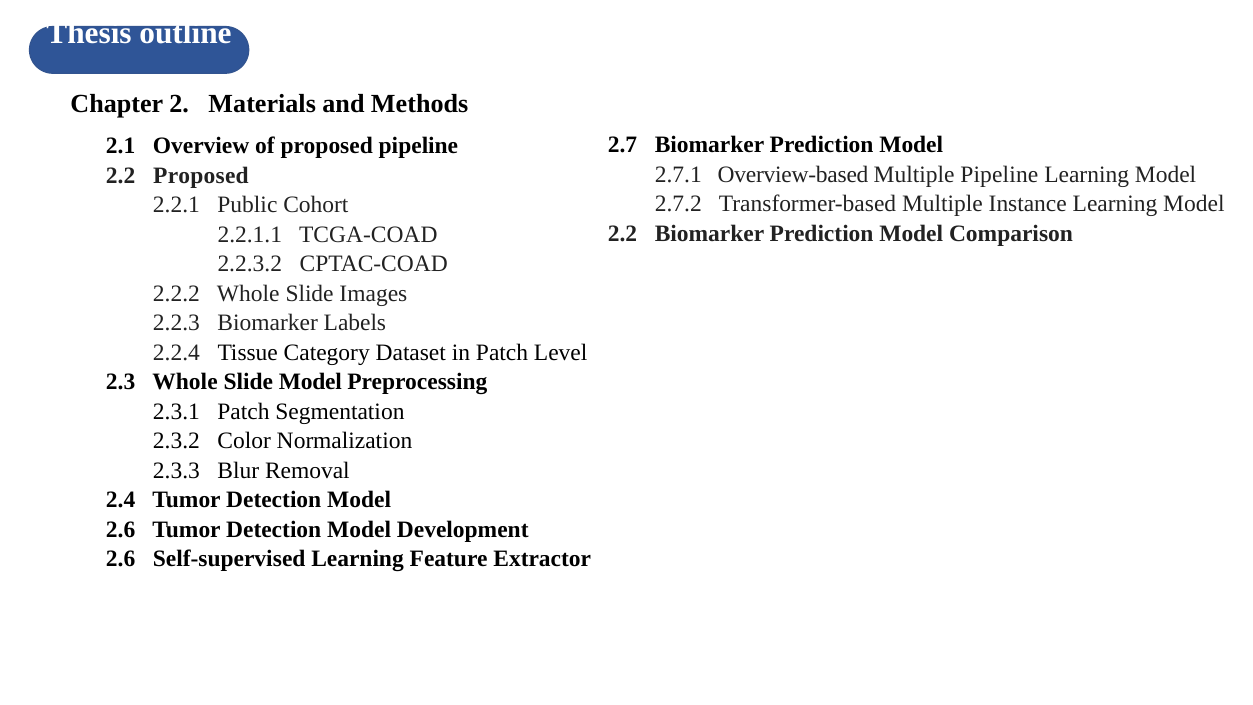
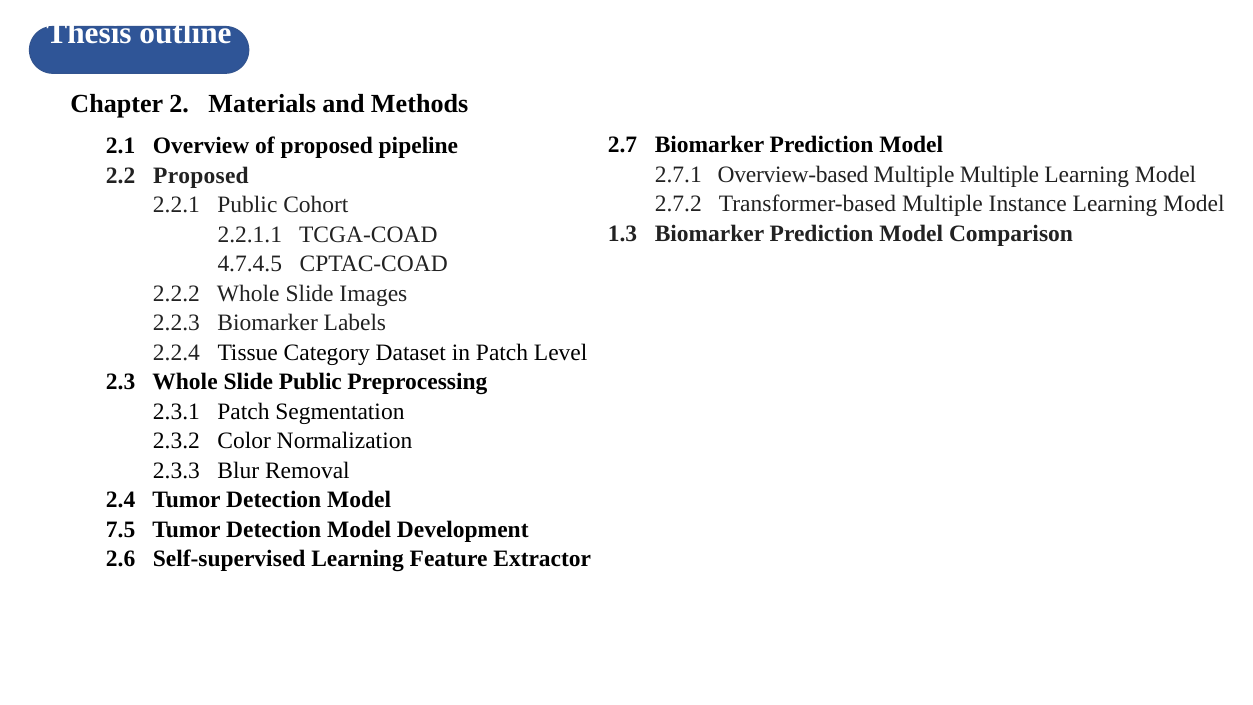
Multiple Pipeline: Pipeline -> Multiple (1000, 174)
2.2: 2.2 -> 1.3 (622, 233)
2.2.3.2: 2.2.3.2 -> 4.7.4.5 (250, 264)
Slide Model: Model -> Public (310, 382)
2.6: 2.6 -> 7.5 (121, 529)
